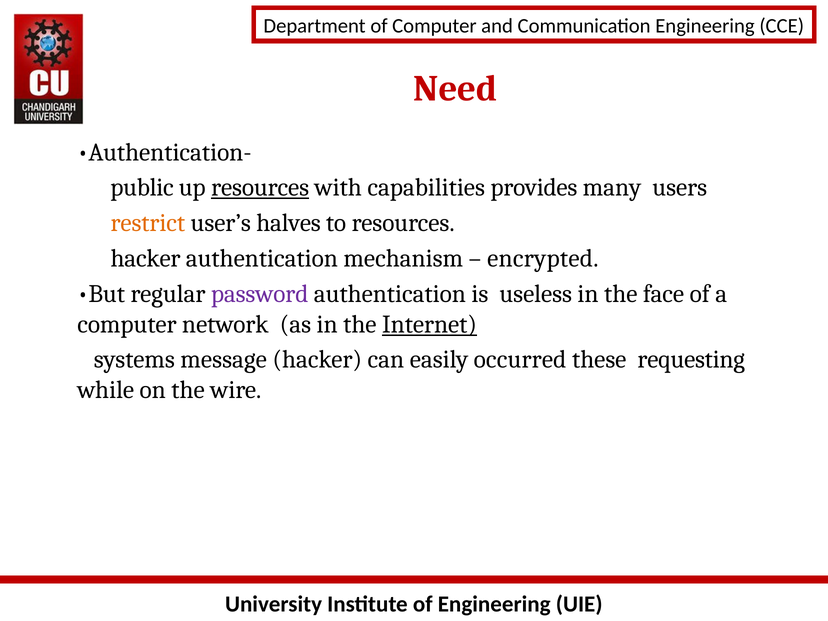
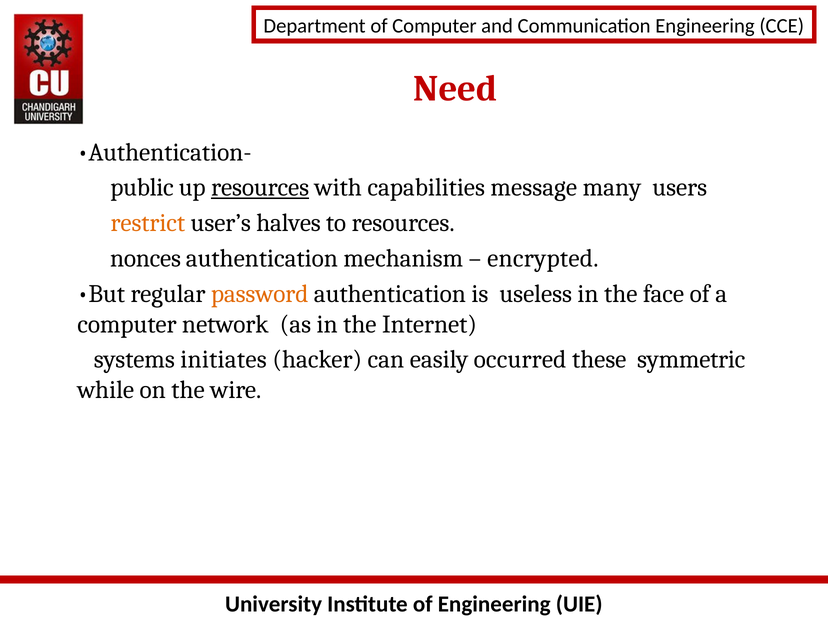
provides: provides -> message (534, 188)
hacker: hacker -> nonces (146, 258)
password colour: purple -> orange (260, 294)
Internet underline: present -> none (430, 324)
message: message -> initiates (224, 360)
requesting: requesting -> symmetric (691, 360)
